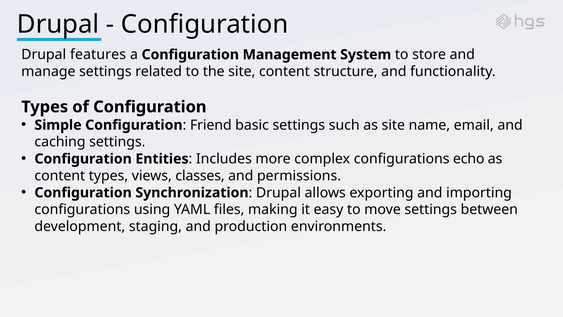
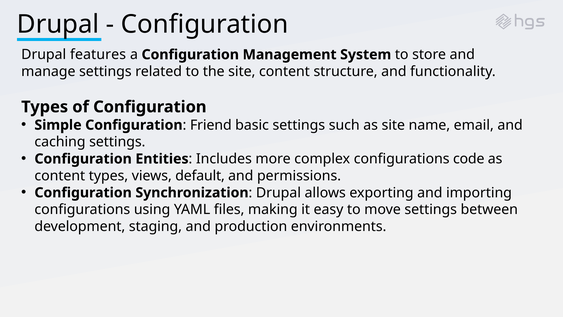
echo: echo -> code (469, 159)
classes: classes -> default (200, 176)
